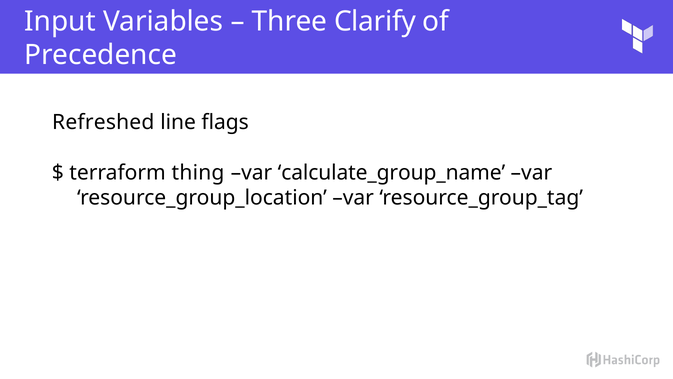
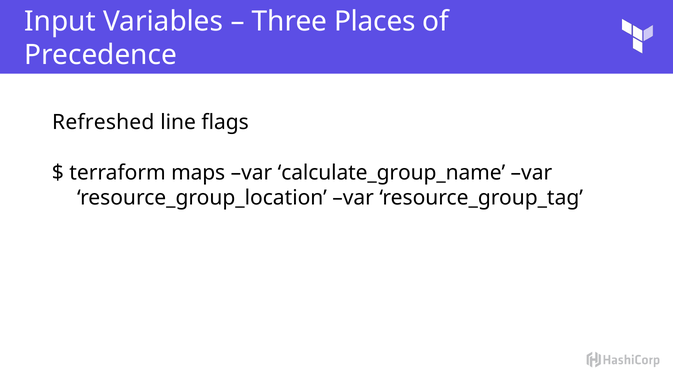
Clarify: Clarify -> Places (375, 21)
thing: thing -> maps (198, 173)
